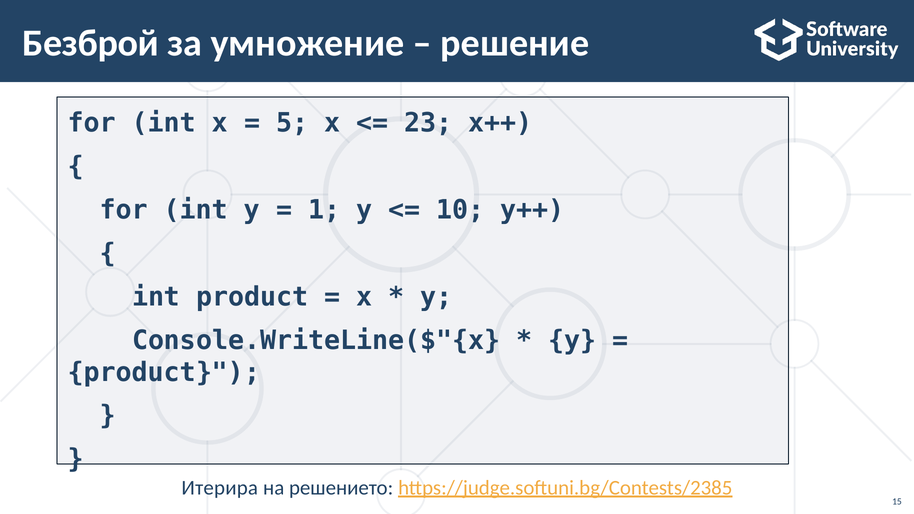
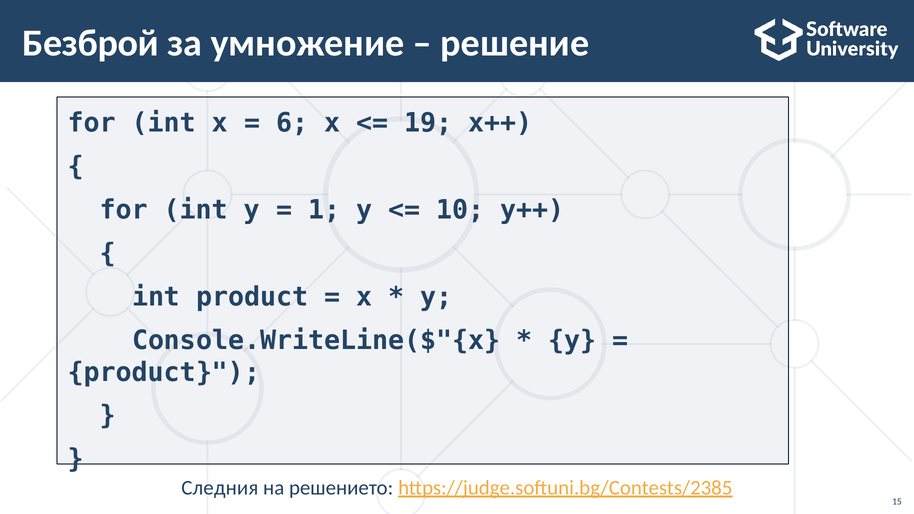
5: 5 -> 6 (292, 123)
23: 23 -> 19 (428, 123)
Итерира: Итерира -> Следния (220, 488)
